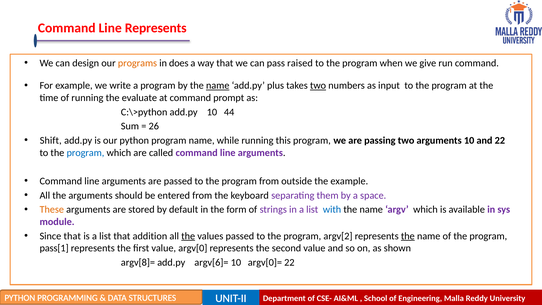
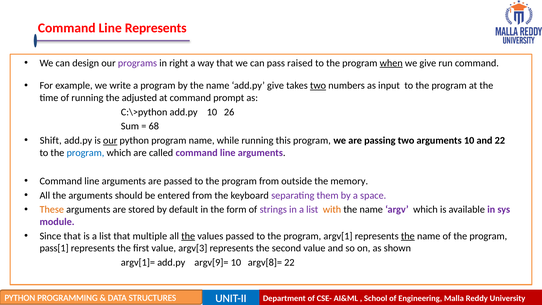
programs colour: orange -> purple (137, 63)
does: does -> right (179, 63)
when underline: none -> present (391, 63)
name underline: present -> none (218, 86)
add.py plus: plus -> give (276, 86)
evaluate: evaluate -> adjusted (139, 98)
44: 44 -> 26 (229, 112)
26: 26 -> 68 (154, 126)
our underline: none -> present (110, 140)
the example: example -> memory (349, 181)
with colour: blue -> orange (332, 210)
addition: addition -> multiple (150, 236)
argv[2: argv[2 -> argv[1 (338, 236)
argv[0: argv[0 -> argv[3 (193, 248)
argv[8]=: argv[8]= -> argv[1]= (138, 262)
argv[6]=: argv[6]= -> argv[9]= (211, 262)
argv[0]=: argv[0]= -> argv[8]= (265, 262)
